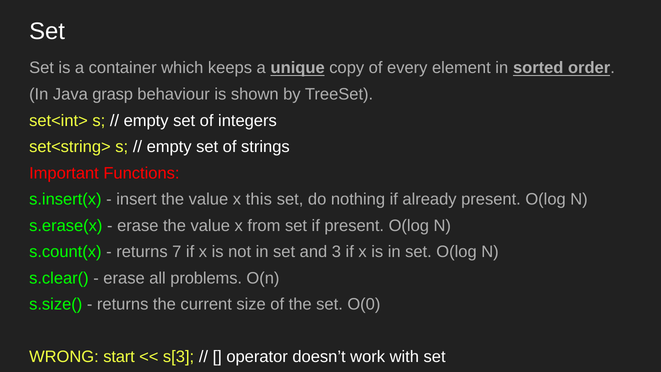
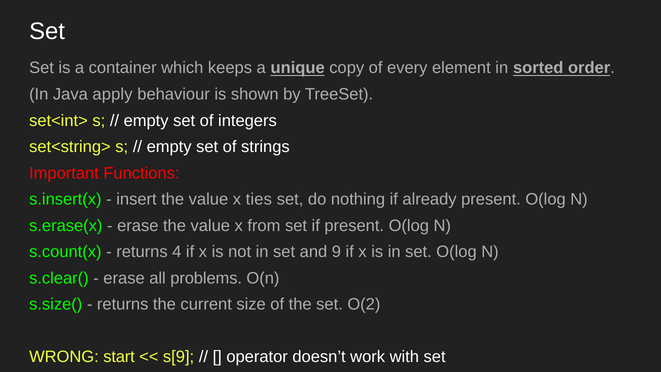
grasp: grasp -> apply (112, 94)
this: this -> ties (259, 199)
7: 7 -> 4 (177, 252)
3: 3 -> 9 (336, 252)
O(0: O(0 -> O(2 (364, 304)
s[3: s[3 -> s[9 (179, 357)
